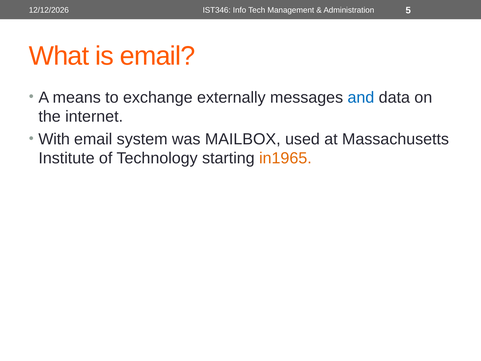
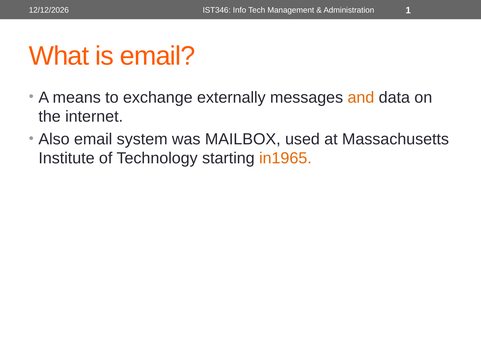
5: 5 -> 1 (408, 10)
and colour: blue -> orange (361, 97)
With: With -> Also (54, 139)
